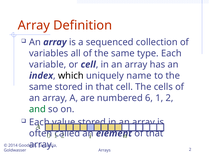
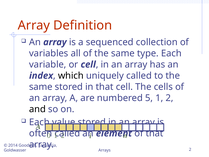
uniquely name: name -> called (139, 76)
6: 6 -> 5 (149, 98)
and colour: green -> black (37, 109)
